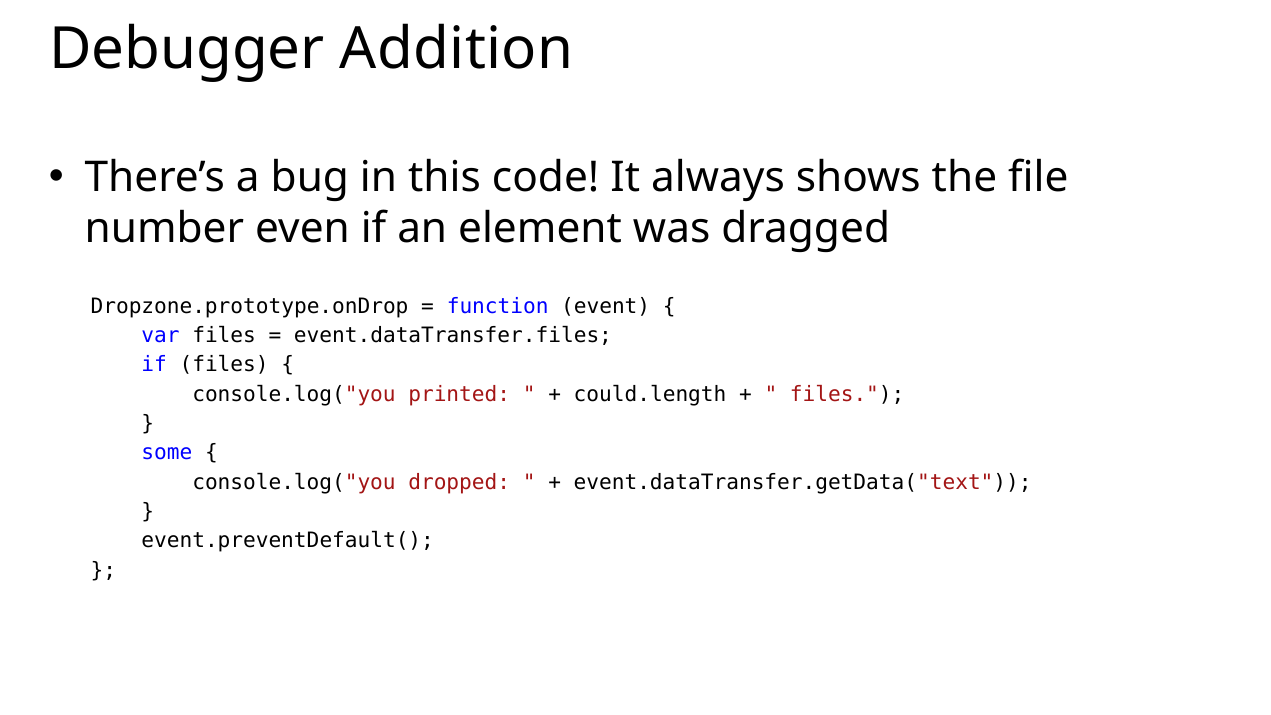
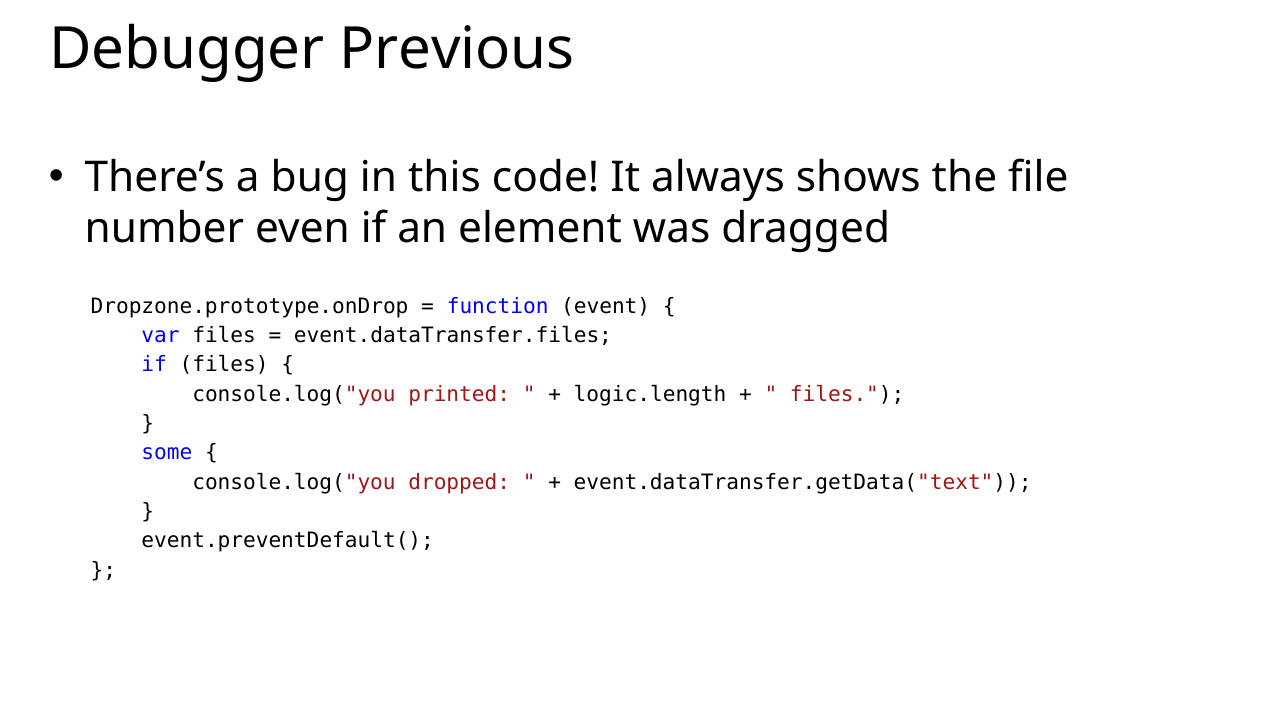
Addition: Addition -> Previous (457, 49)
could.length: could.length -> logic.length (650, 394)
